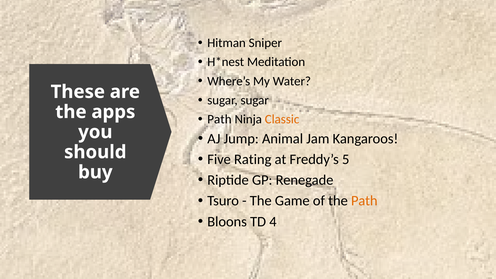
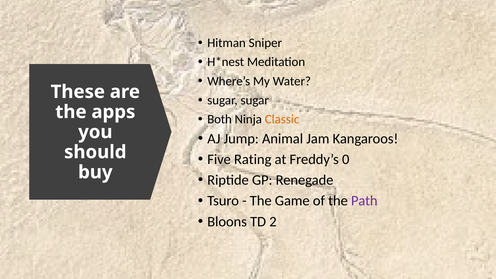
Path: Path -> Both (220, 119)
5: 5 -> 0 (346, 159)
Path colour: orange -> purple (364, 201)
4: 4 -> 2 (273, 222)
